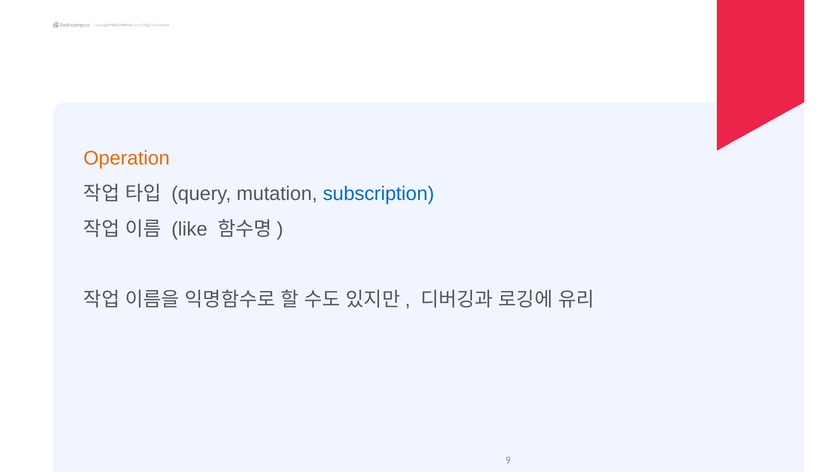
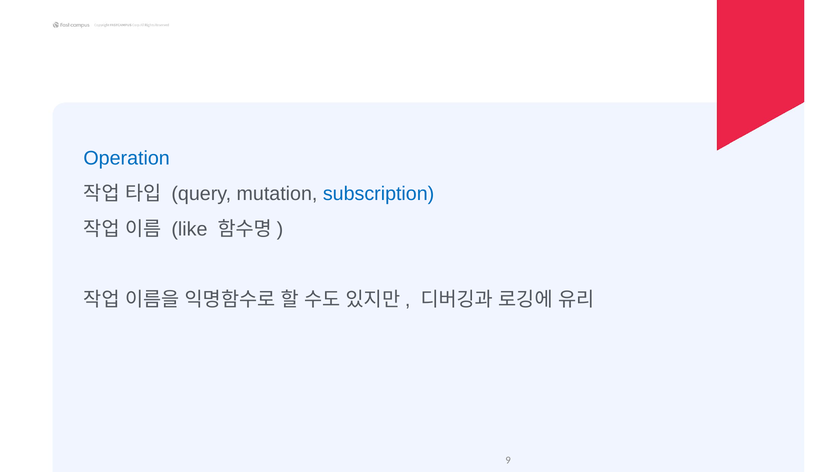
Operation colour: orange -> blue (127, 158)
